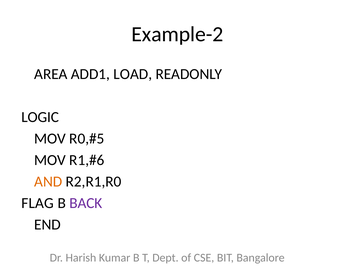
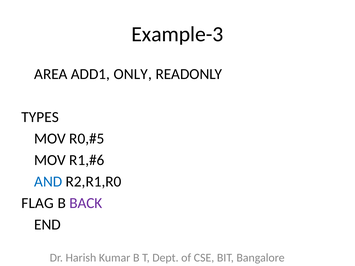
Example-2: Example-2 -> Example-3 (177, 34)
LOAD: LOAD -> ONLY (133, 74)
LOGIC: LOGIC -> TYPES (40, 117)
AND colour: orange -> blue (48, 182)
